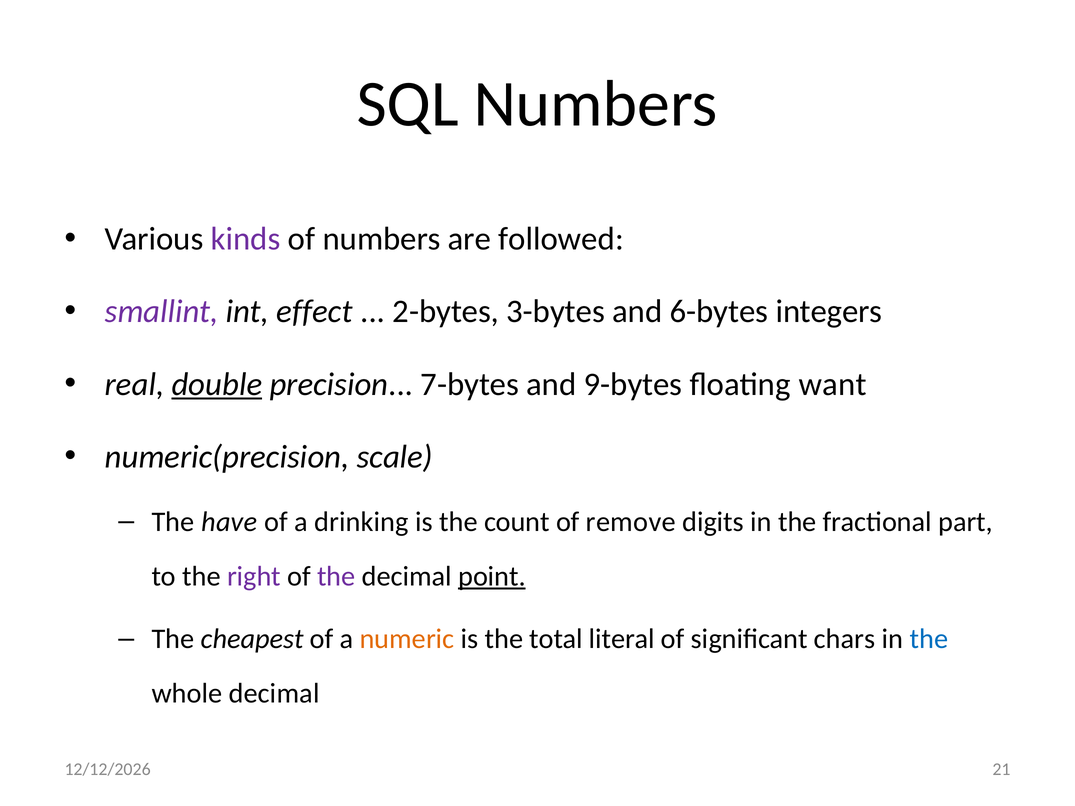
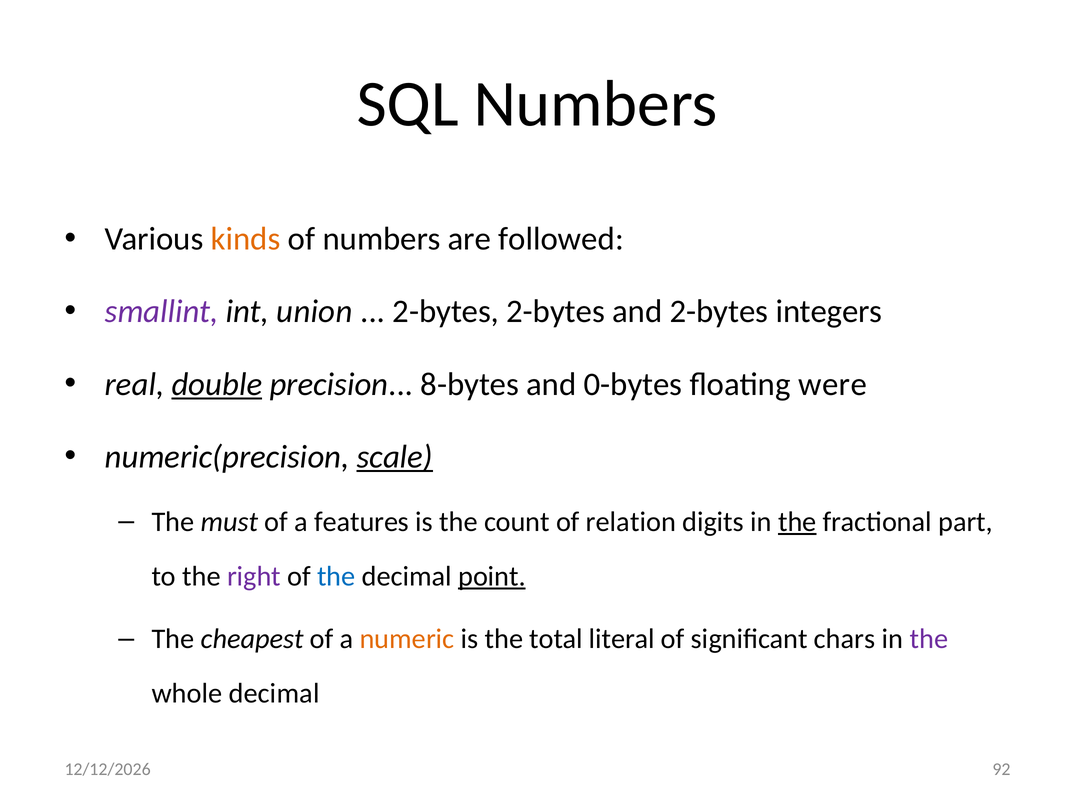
kinds colour: purple -> orange (246, 239)
effect: effect -> union (314, 312)
2-bytes 3-bytes: 3-bytes -> 2-bytes (556, 312)
and 6-bytes: 6-bytes -> 2-bytes (719, 312)
7-bytes: 7-bytes -> 8-bytes (470, 384)
9-bytes: 9-bytes -> 0-bytes (633, 384)
want: want -> were (833, 384)
scale underline: none -> present (395, 457)
have: have -> must (230, 522)
drinking: drinking -> features (362, 522)
remove: remove -> relation (631, 522)
the underline: none -> present (797, 522)
the colour: purple -> blue (336, 576)
the colour: blue -> purple (929, 639)
21: 21 -> 92 (1001, 770)
